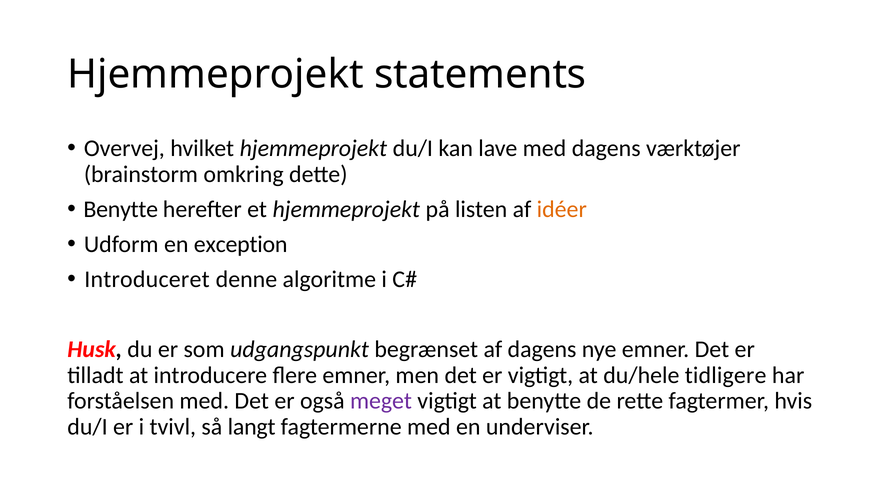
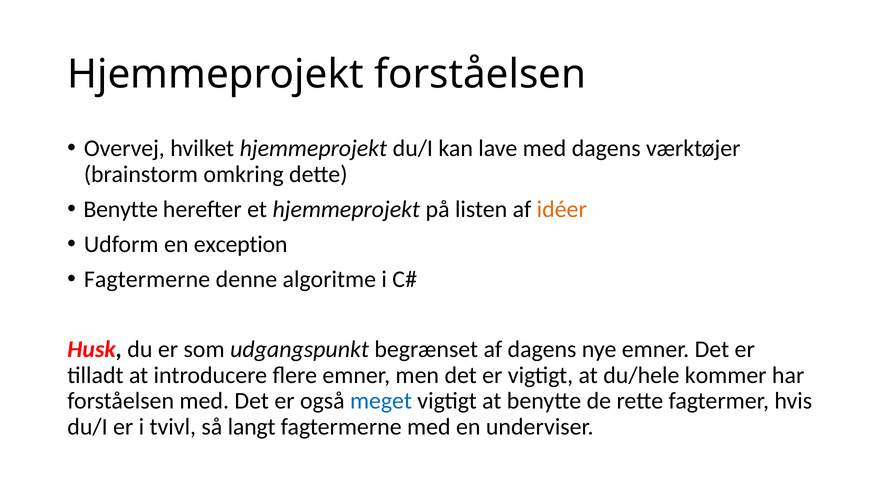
Hjemmeprojekt statements: statements -> forståelsen (480, 74)
Introduceret: Introduceret -> Fagtermerne (147, 279)
tidligere: tidligere -> kommer (726, 375)
meget colour: purple -> blue (381, 401)
